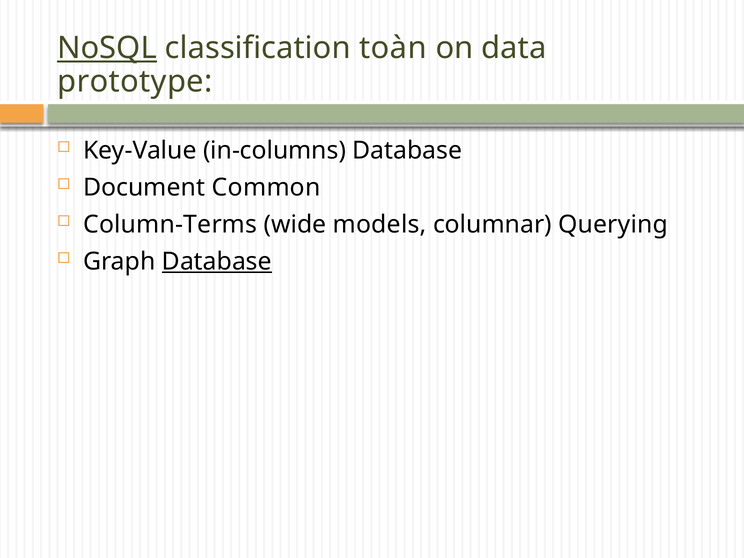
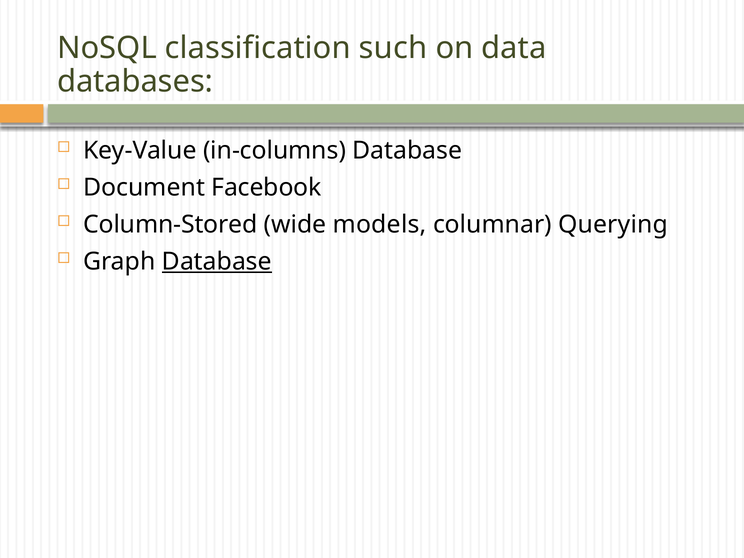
NoSQL underline: present -> none (107, 48)
toàn: toàn -> such (393, 48)
prototype: prototype -> databases (135, 82)
Common: Common -> Facebook (266, 187)
Column-Terms: Column-Terms -> Column-Stored (170, 224)
